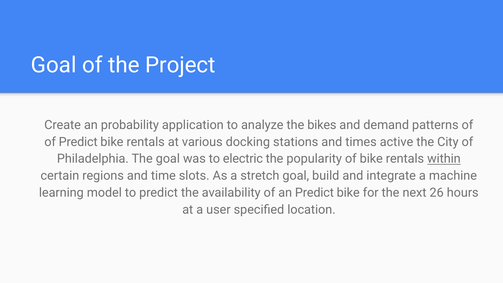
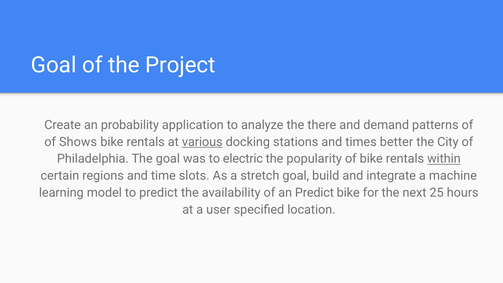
bikes: bikes -> there (322, 125)
of Predict: Predict -> Shows (78, 142)
various underline: none -> present (202, 142)
active: active -> better (396, 142)
26: 26 -> 25 (437, 193)
